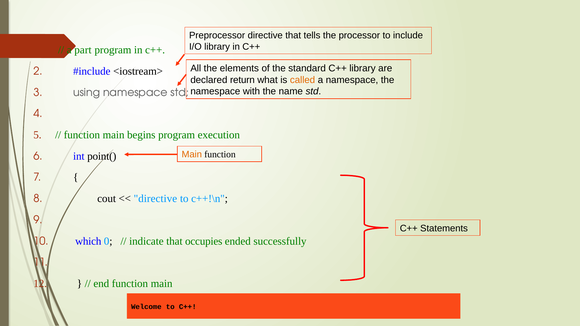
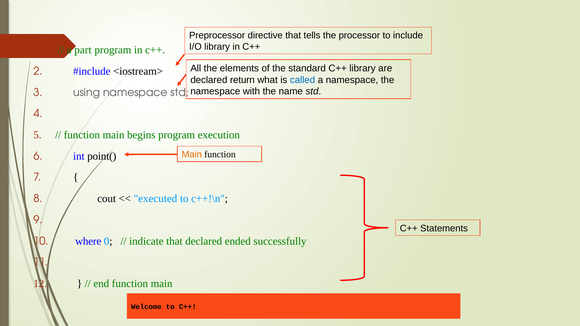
called colour: orange -> blue (303, 80)
directive: directive -> executed (155, 199)
which: which -> where (88, 241)
that occupies: occupies -> declared (204, 241)
